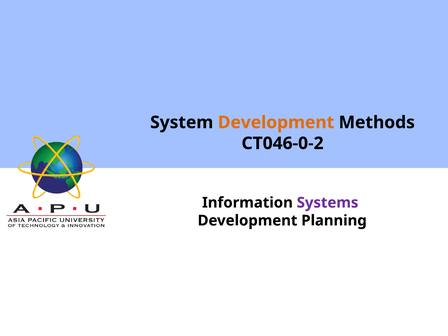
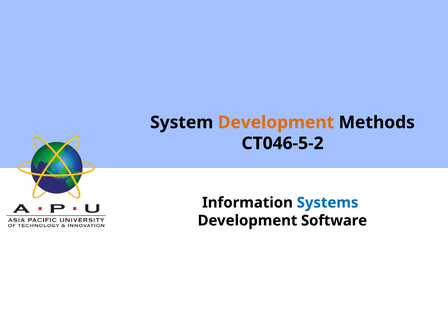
CT046-0-2: CT046-0-2 -> CT046-5-2 (283, 143)
Systems colour: purple -> blue (328, 203)
Planning: Planning -> Software (334, 221)
